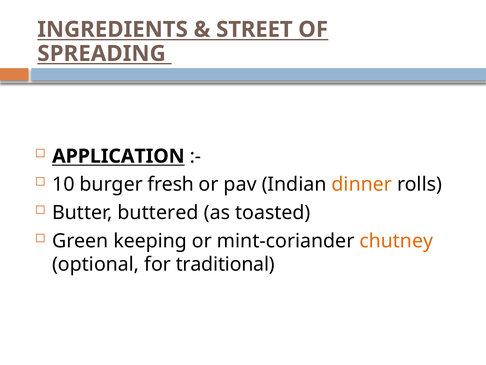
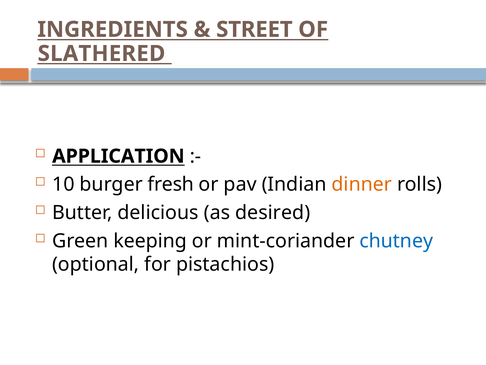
SPREADING: SPREADING -> SLATHERED (101, 53)
buttered: buttered -> delicious (158, 212)
toasted: toasted -> desired (273, 212)
chutney colour: orange -> blue (396, 241)
traditional: traditional -> pistachios (225, 264)
